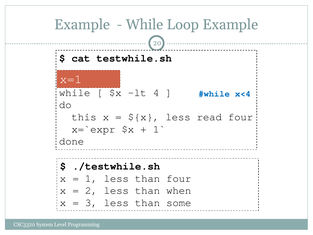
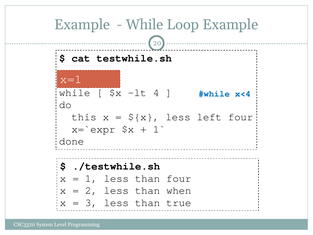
read: read -> left (209, 117)
some: some -> true (179, 202)
